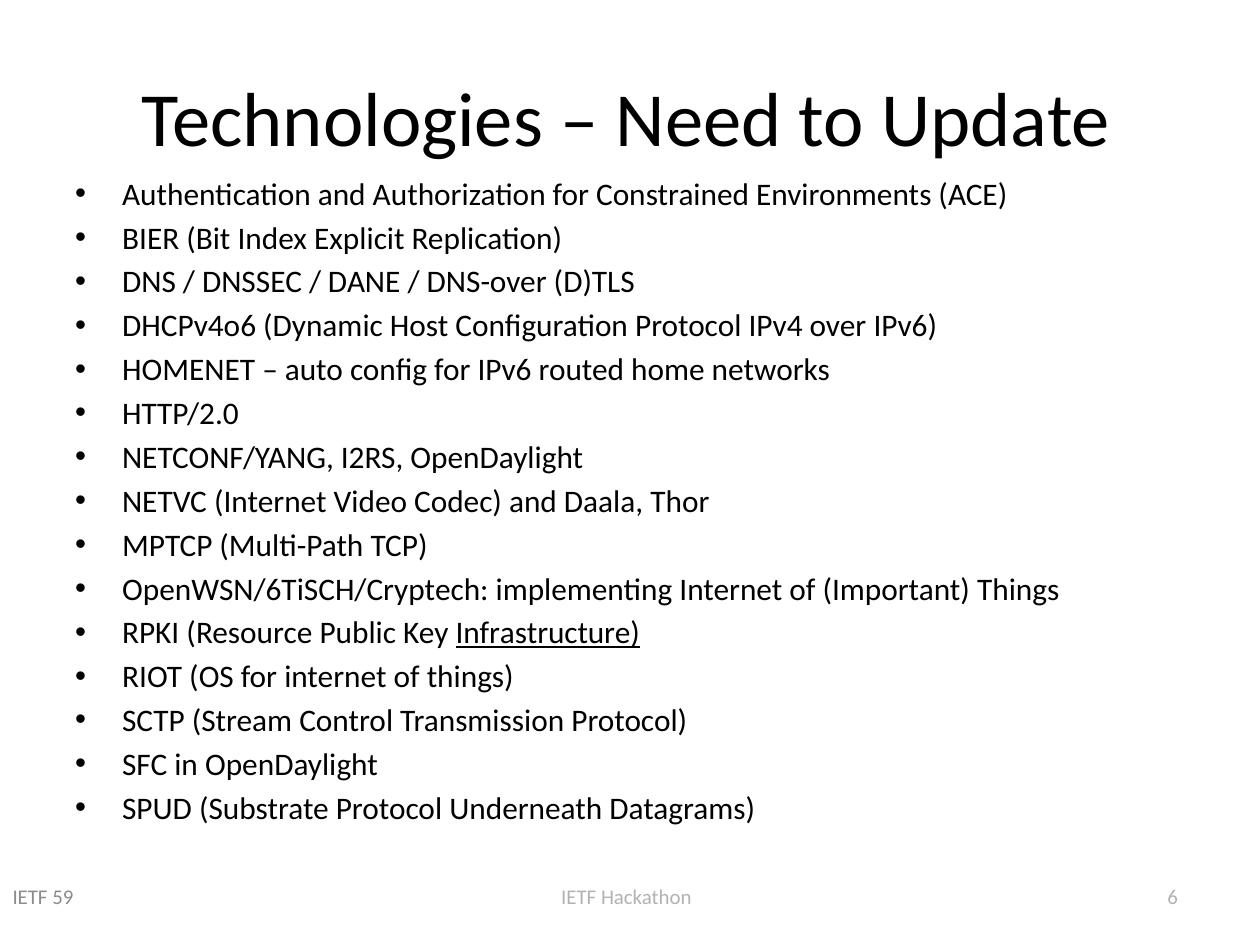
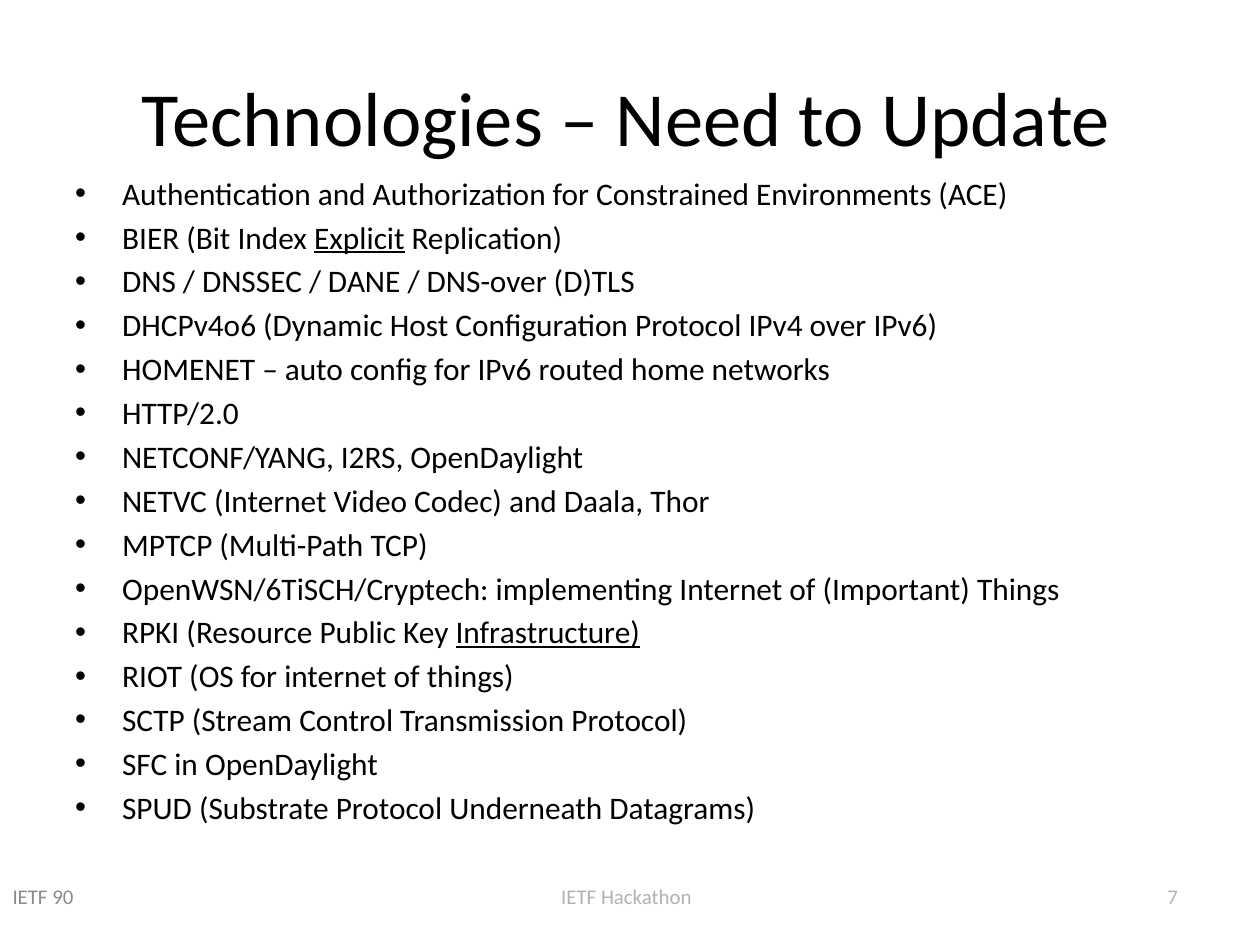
Explicit underline: none -> present (359, 239)
59: 59 -> 90 (63, 898)
6: 6 -> 7 (1173, 897)
